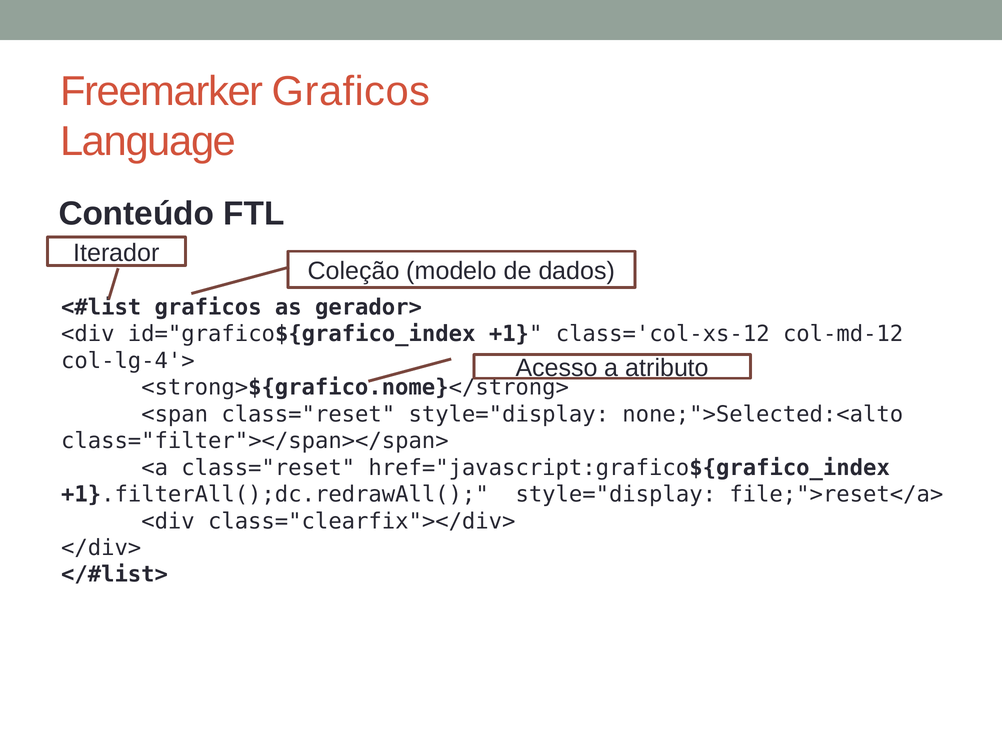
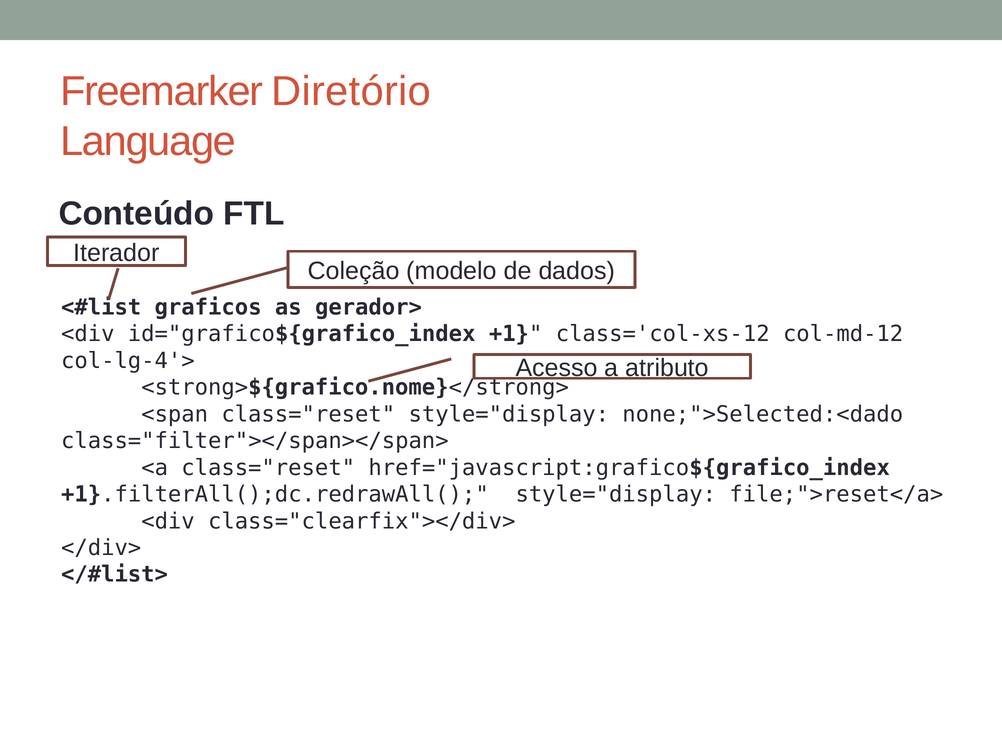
Freemarker Graficos: Graficos -> Diretório (351, 91)
none;">Selected:<alto: none;">Selected:<alto -> none;">Selected:<dado (763, 414)
